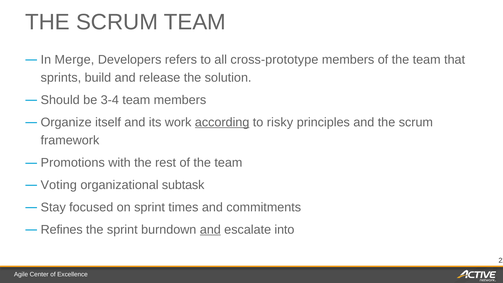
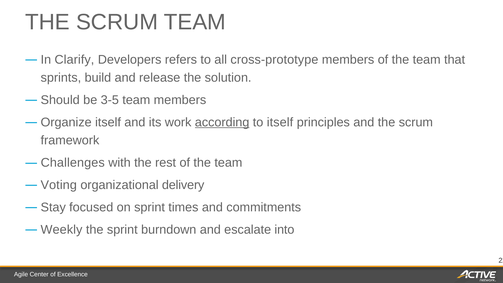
Merge: Merge -> Clarify (74, 60)
3-4: 3-4 -> 3-5 (110, 100)
to risky: risky -> itself (280, 122)
Promotions: Promotions -> Challenges (73, 163)
subtask: subtask -> delivery (183, 185)
Refines: Refines -> Weekly (62, 230)
and underline: present -> none (210, 230)
